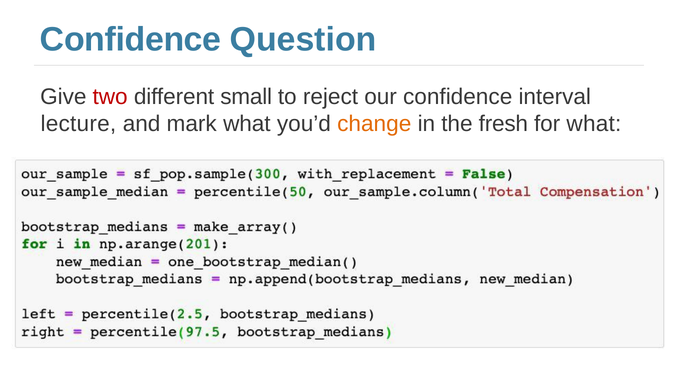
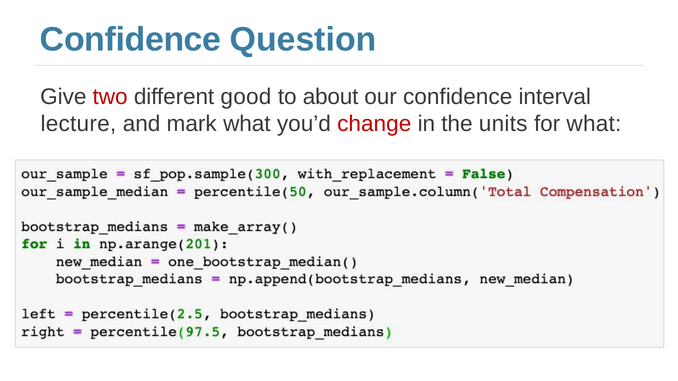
small: small -> good (246, 97)
reject: reject -> about (331, 97)
change colour: orange -> red (374, 124)
fresh: fresh -> units (503, 124)
